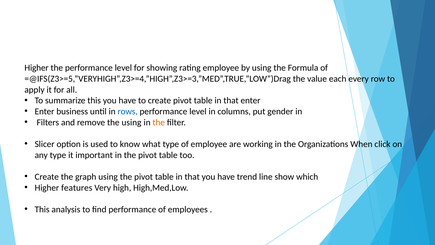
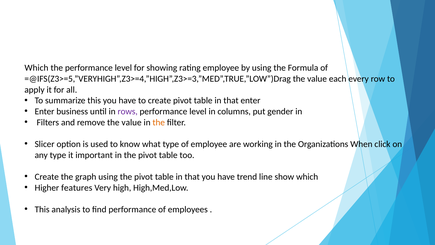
Higher: Higher -> Which (36, 68)
rows colour: blue -> purple (128, 111)
remove the using: using -> value (132, 122)
